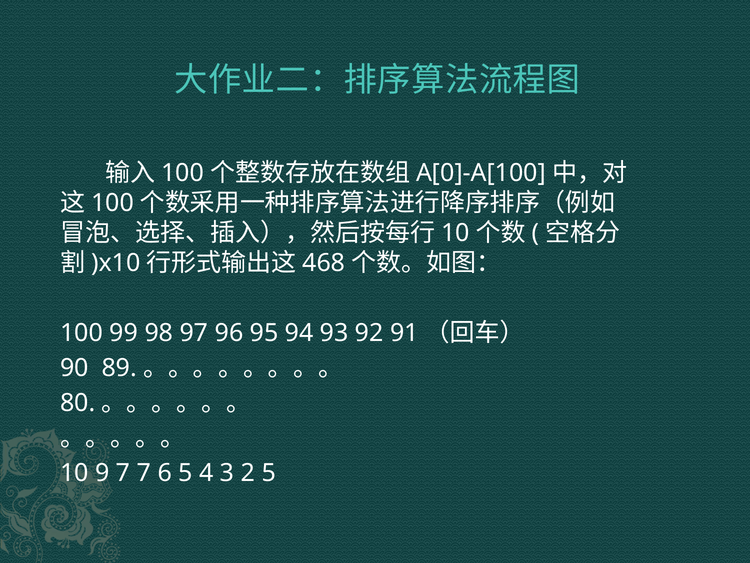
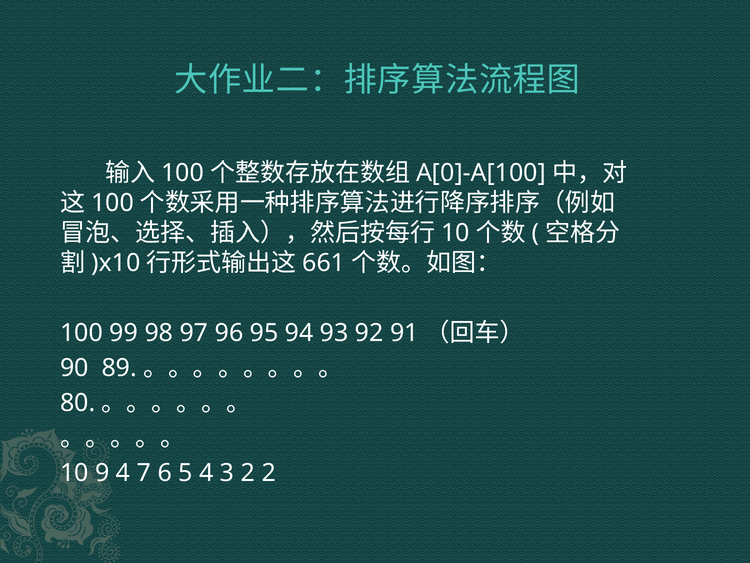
468: 468 -> 661 (324, 263)
9 7: 7 -> 4 (123, 473)
2 5: 5 -> 2 (269, 473)
